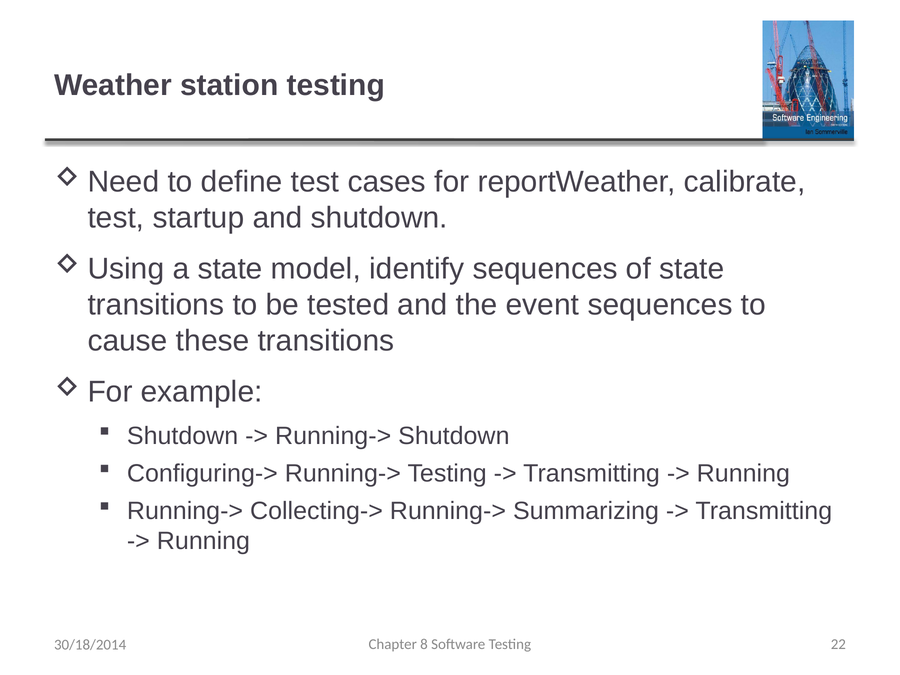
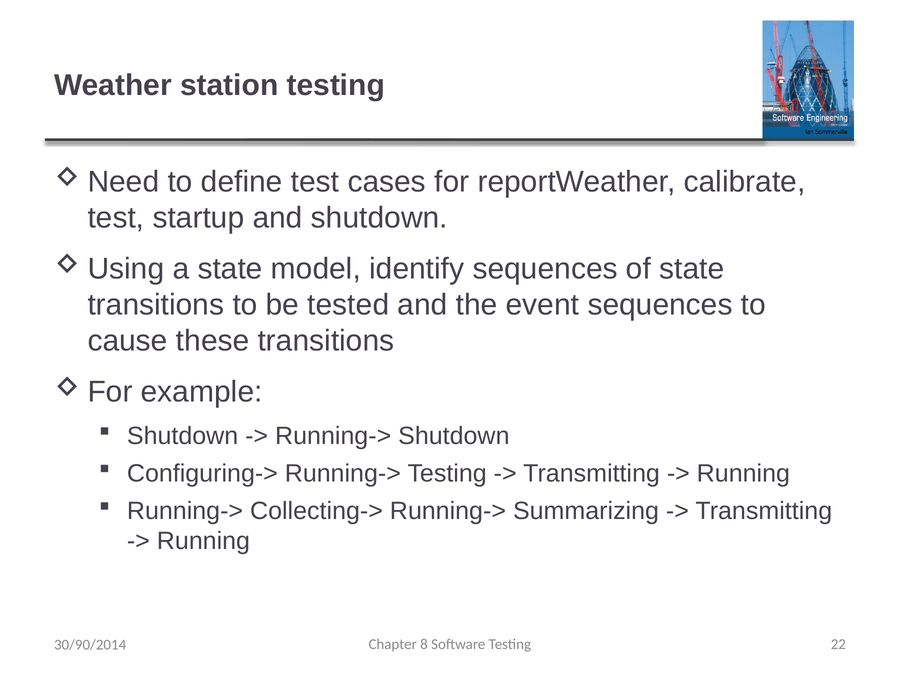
30/18/2014: 30/18/2014 -> 30/90/2014 (90, 645)
